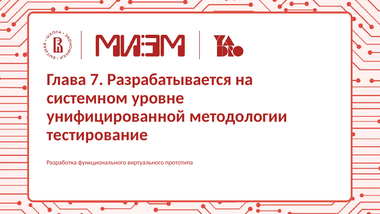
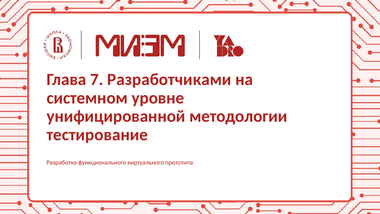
Разрабатывается: Разрабатывается -> Разработчиками (169, 79)
